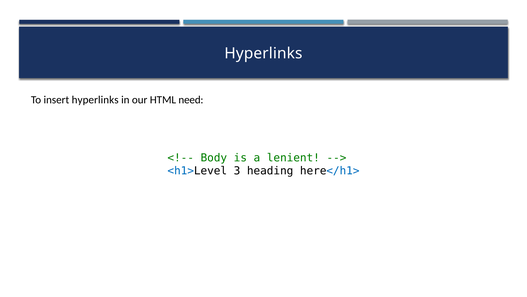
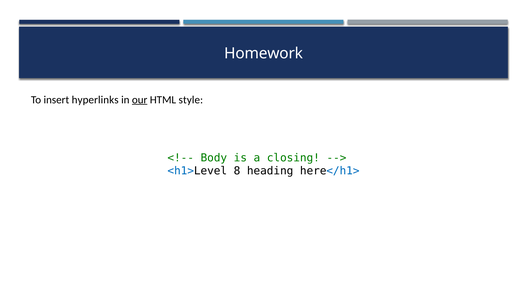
Hyperlinks: Hyperlinks -> Homework (264, 53)
our underline: none -> present (140, 100)
need: need -> style (191, 100)
lenient: lenient -> closing (293, 158)
3: 3 -> 8 (237, 171)
